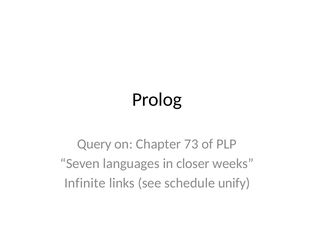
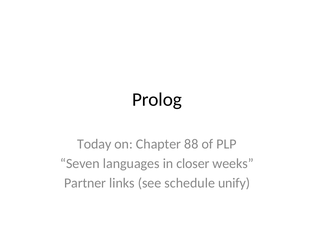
Query: Query -> Today (94, 144)
73: 73 -> 88 (191, 144)
Infinite: Infinite -> Partner (85, 183)
